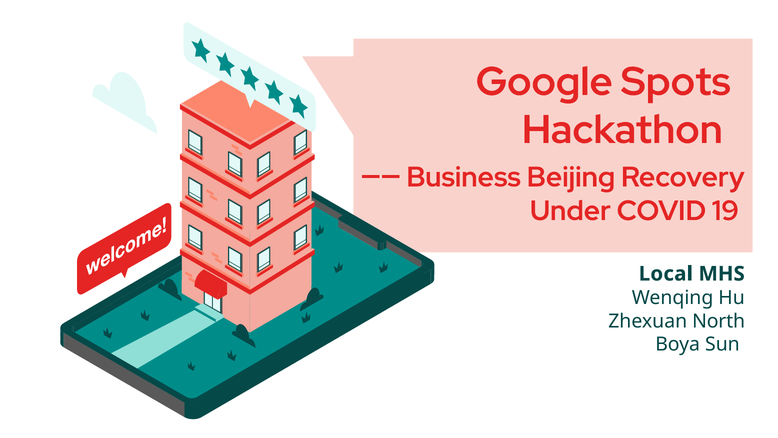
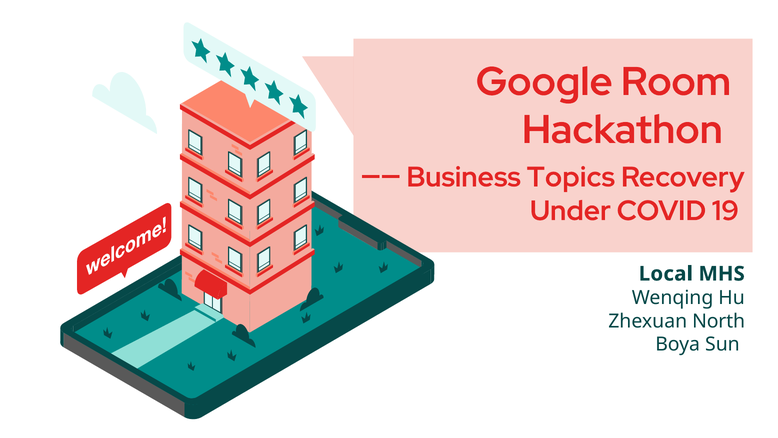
Spots: Spots -> Room (676, 82)
Beijing: Beijing -> Topics (571, 177)
